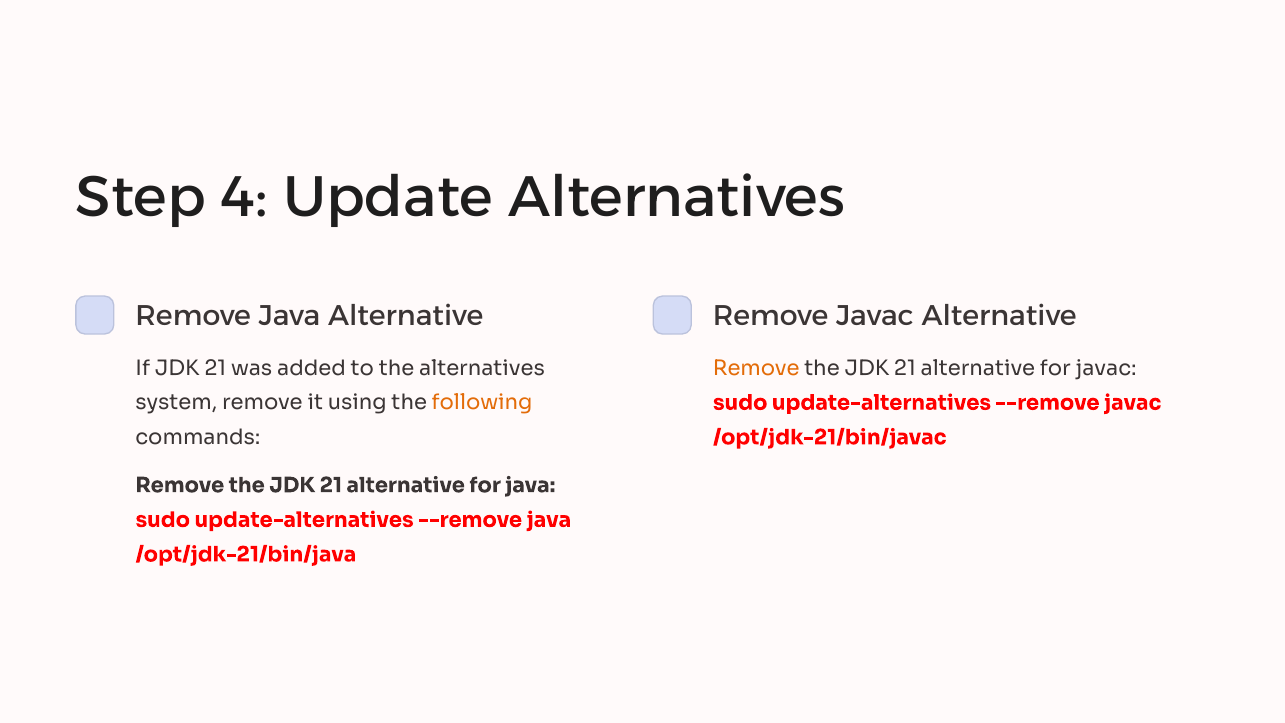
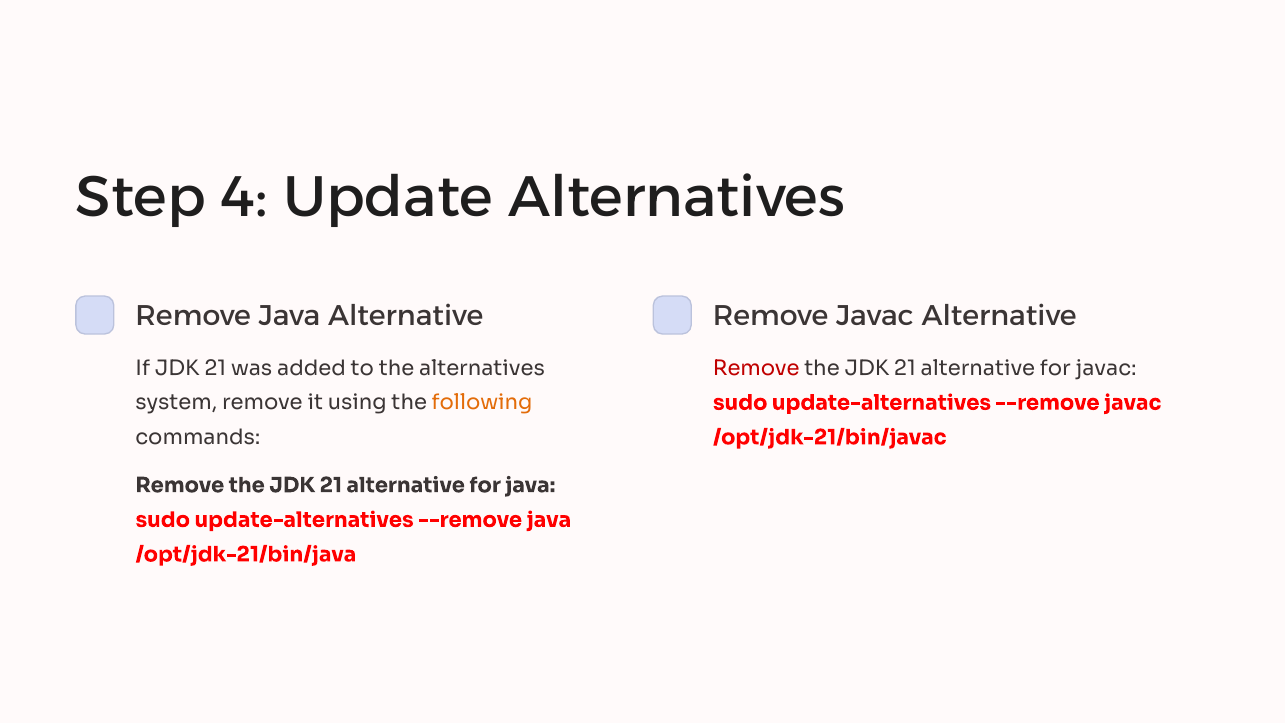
Remove colour: orange -> red (756, 368)
